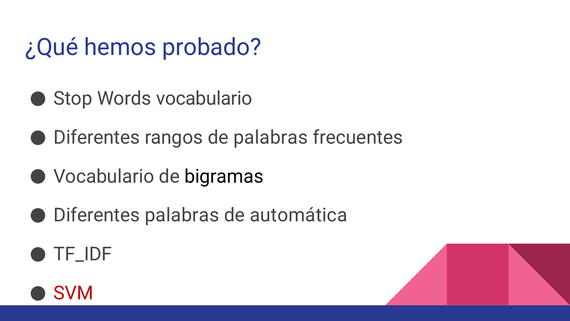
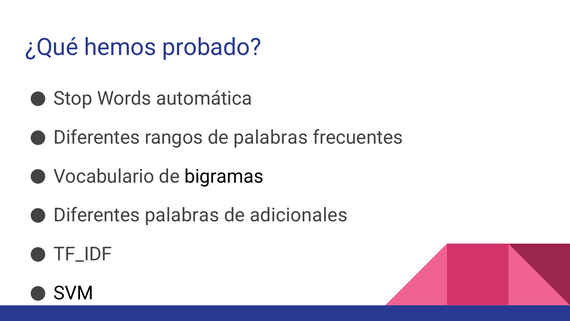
Words vocabulario: vocabulario -> automática (204, 99)
automática: automática -> adicionales (299, 215)
SVM colour: red -> black (74, 293)
